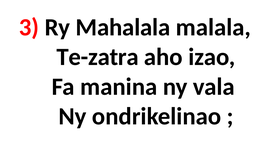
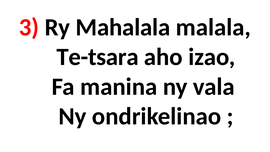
Te-zatra: Te-zatra -> Te-tsara (98, 57)
